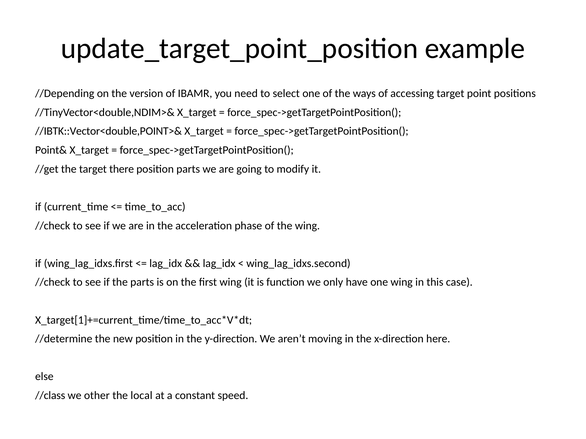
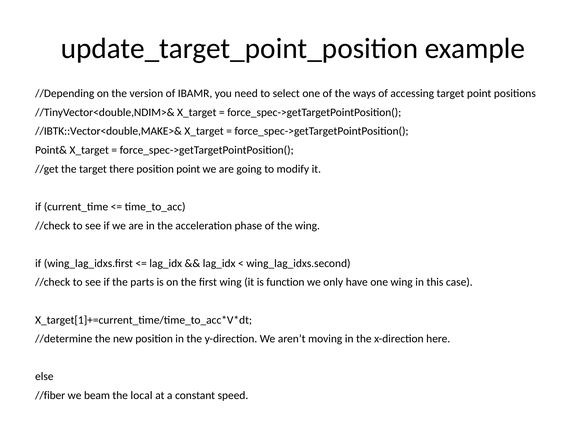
//IBTK::Vector<double,POINT>&: //IBTK::Vector<double,POINT>& -> //IBTK::Vector<double,MAKE>& (108, 131)
position parts: parts -> point (188, 169)
//class: //class -> //fiber (50, 396)
other: other -> beam (97, 396)
